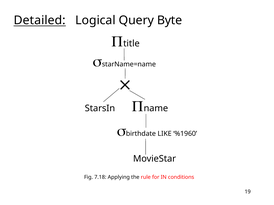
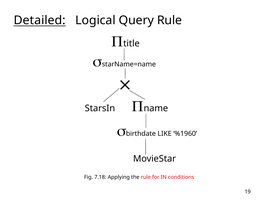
Query Byte: Byte -> Rule (170, 20)
